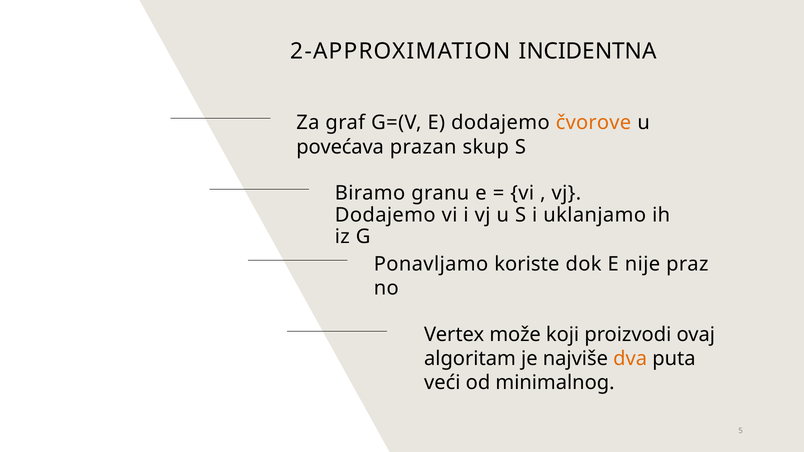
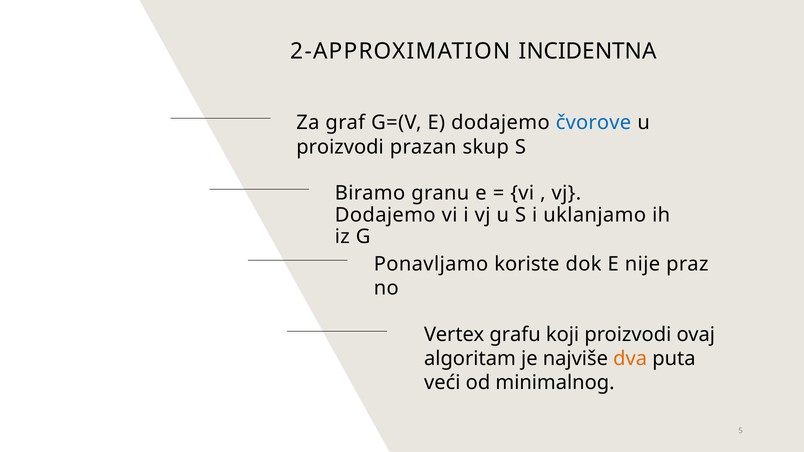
čvorove colour: orange -> blue (593, 123)
povećava: povećava -> proizvodi (340, 147)
može: može -> grafu (515, 335)
